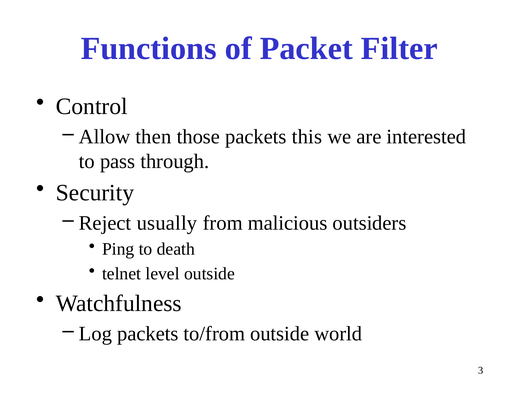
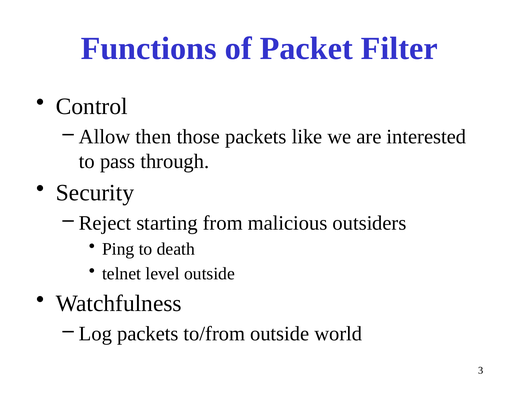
this: this -> like (307, 137)
usually: usually -> starting (167, 223)
